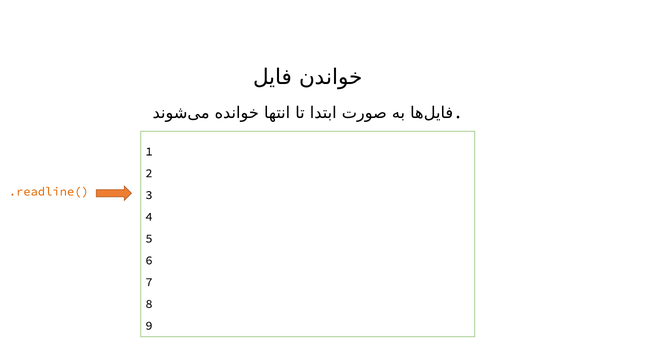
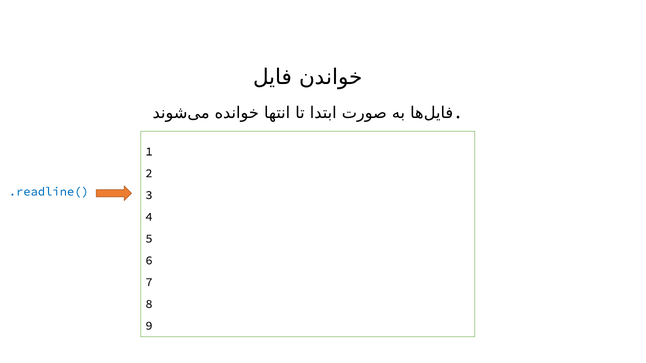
.readline( colour: orange -> blue (49, 192)
